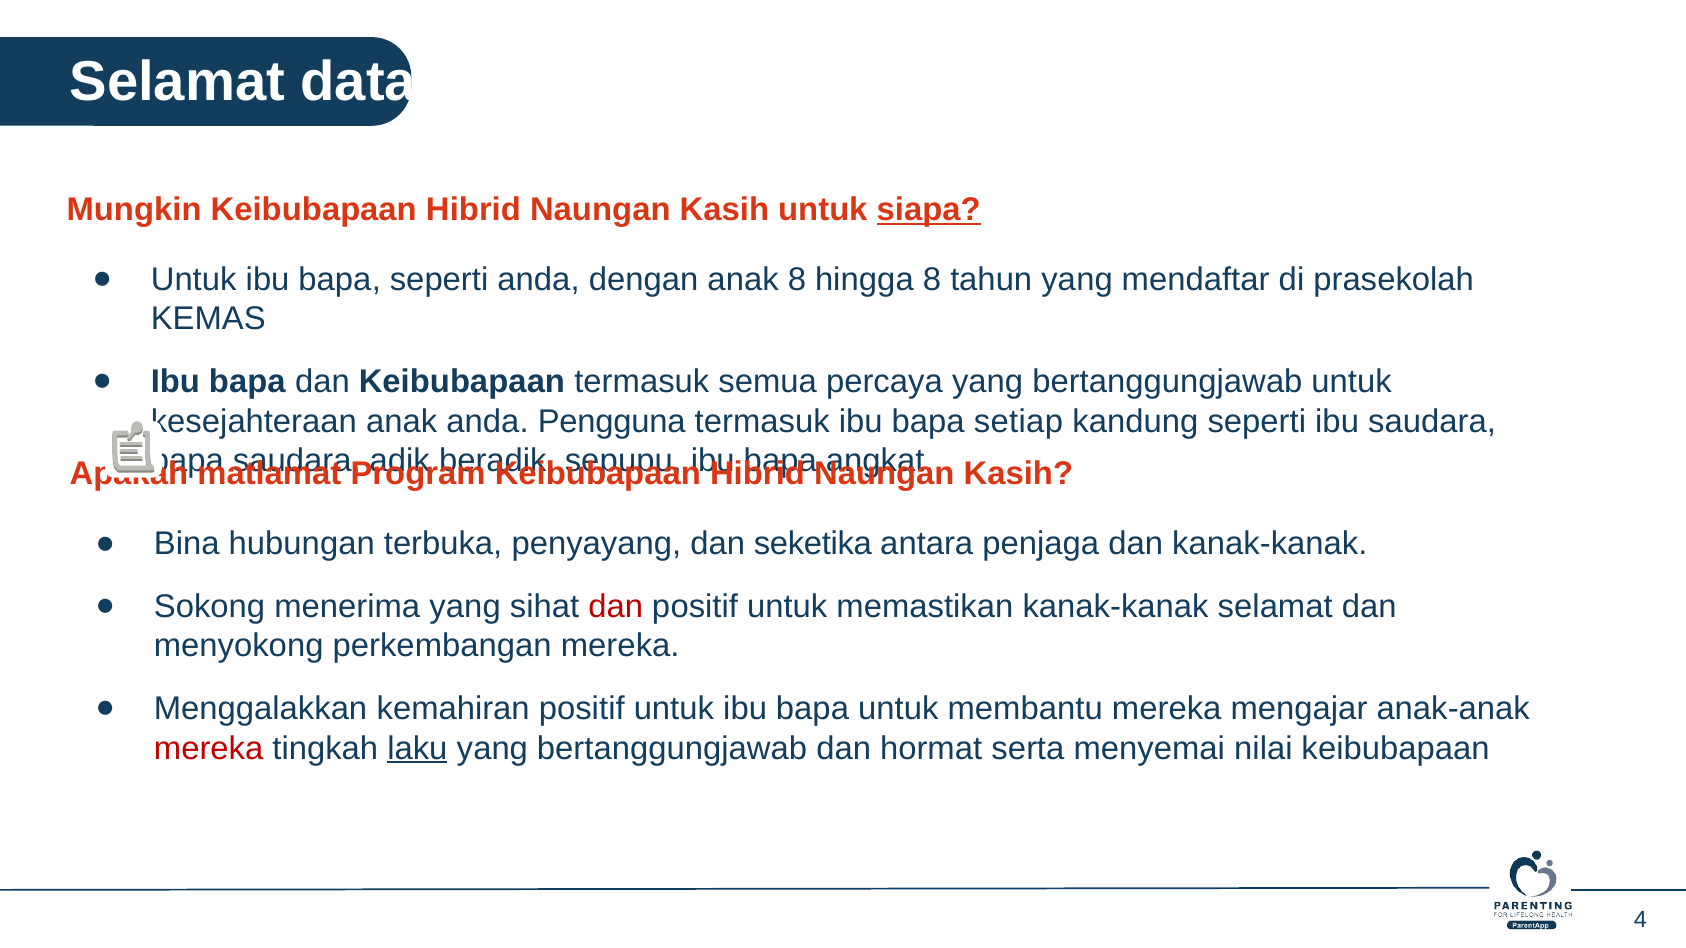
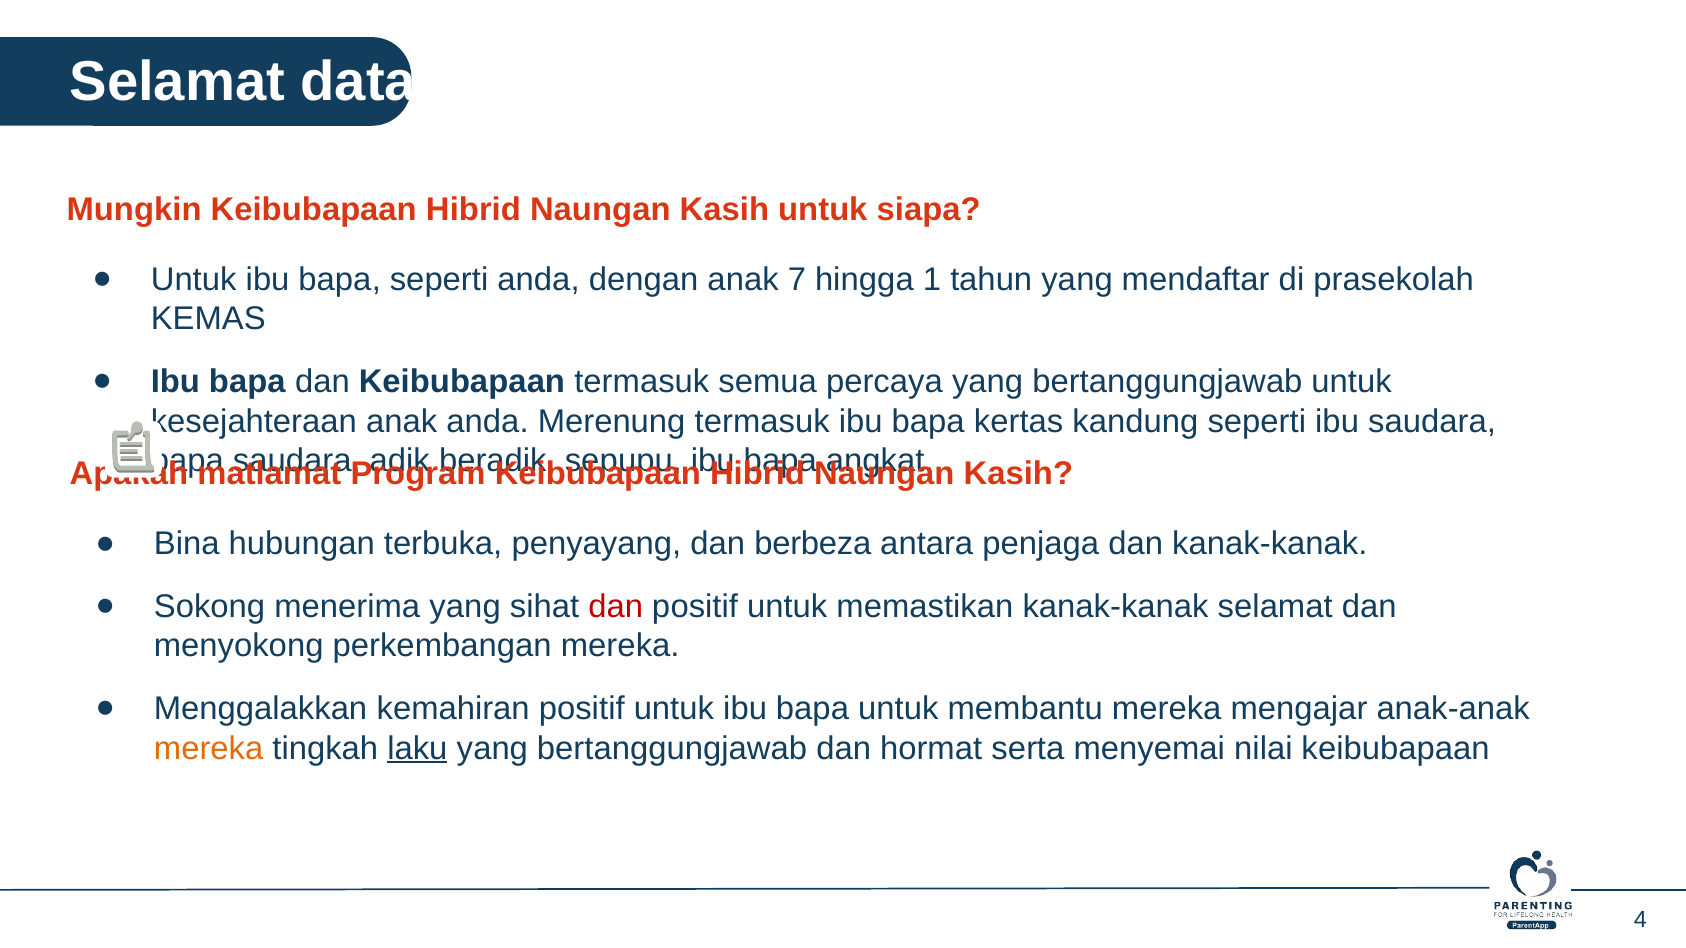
siapa underline: present -> none (929, 210)
anak 8: 8 -> 7 (797, 280)
hingga 8: 8 -> 1 (932, 280)
Pengguna: Pengguna -> Merenung (612, 421)
setiap: setiap -> kertas (1019, 421)
seketika: seketika -> berbeza (813, 544)
mereka colour: red -> orange (209, 749)
